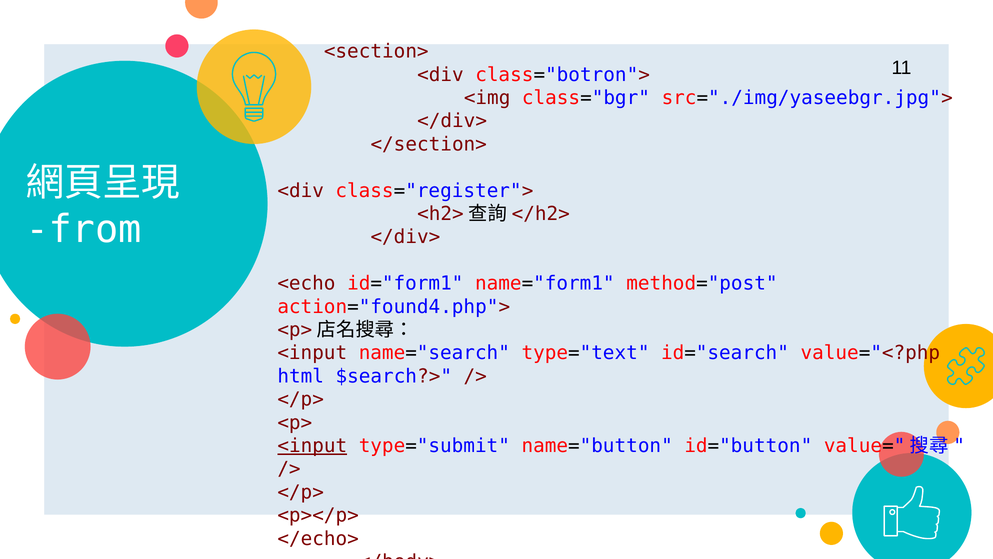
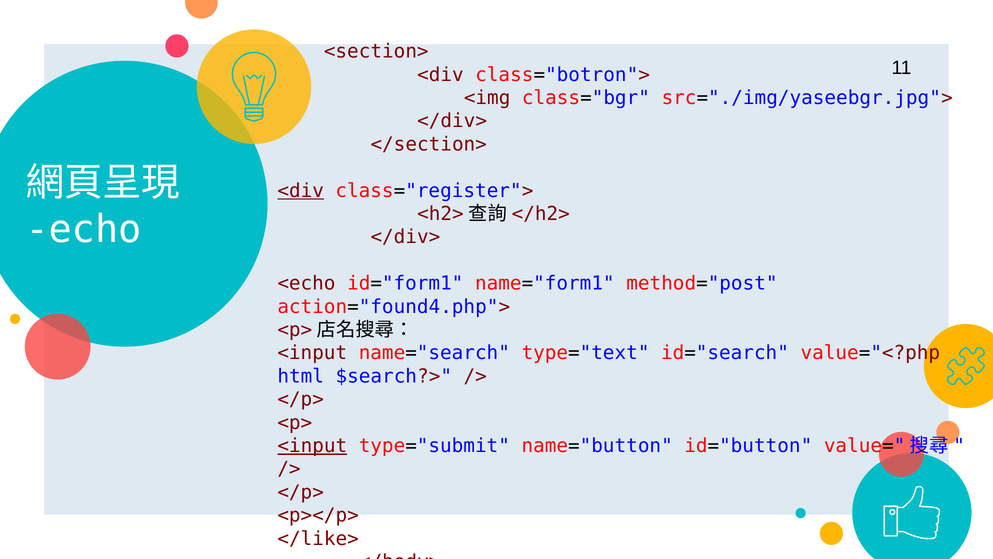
<div underline: none -> present (301, 191)
from: from -> echo (84, 229)
</echo>: </echo> -> </like> (318, 538)
